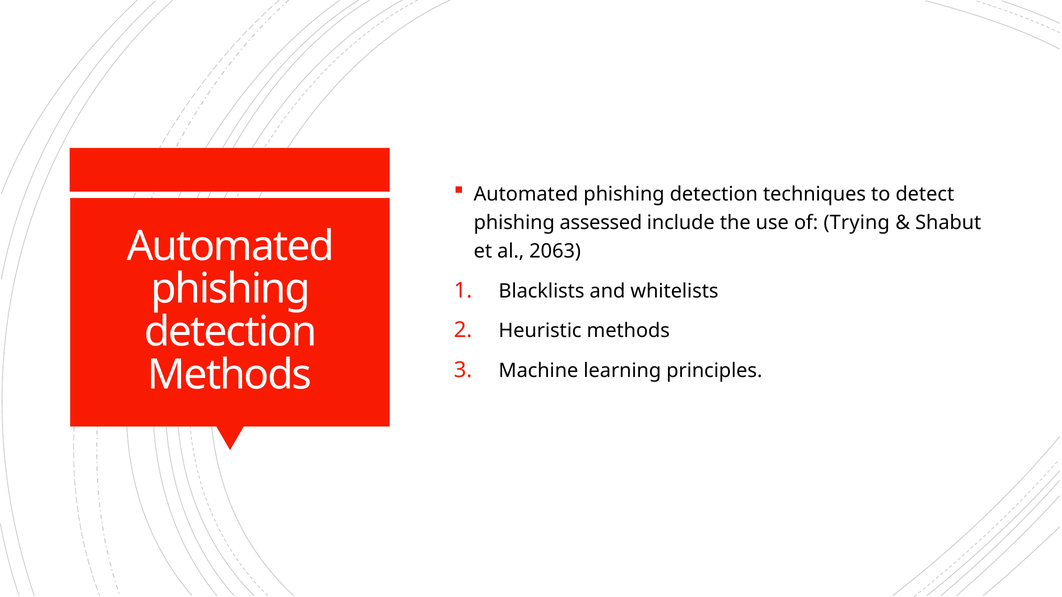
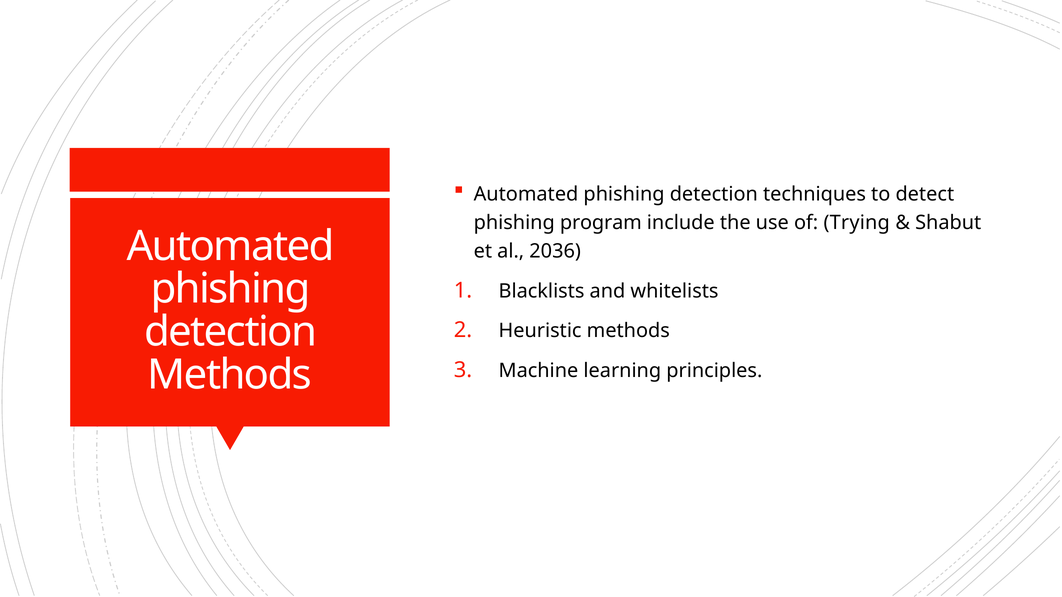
assessed: assessed -> program (601, 223)
2063: 2063 -> 2036 (555, 252)
